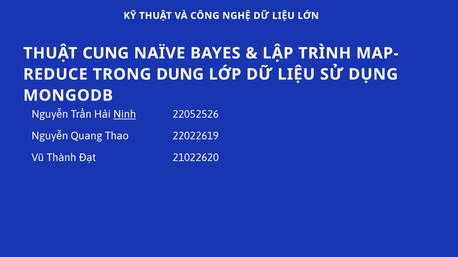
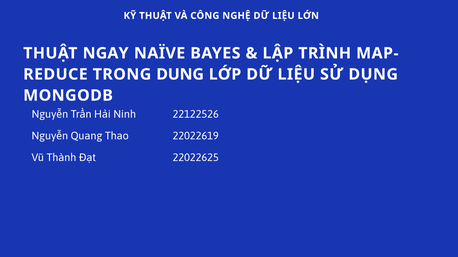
CUNG: CUNG -> NGAY (106, 53)
Ninh underline: present -> none (125, 115)
22052526: 22052526 -> 22122526 (196, 115)
21022620: 21022620 -> 22022625 (196, 158)
